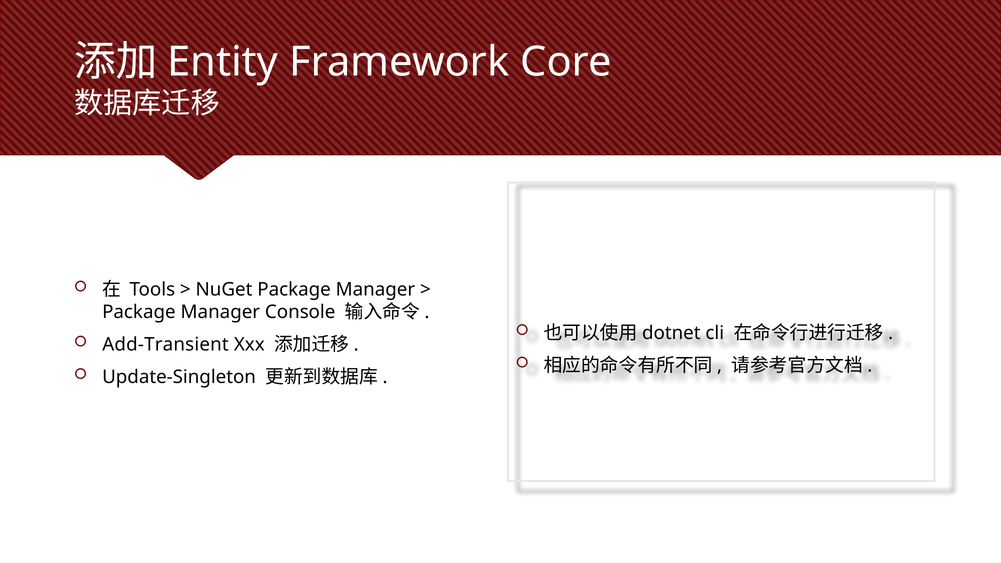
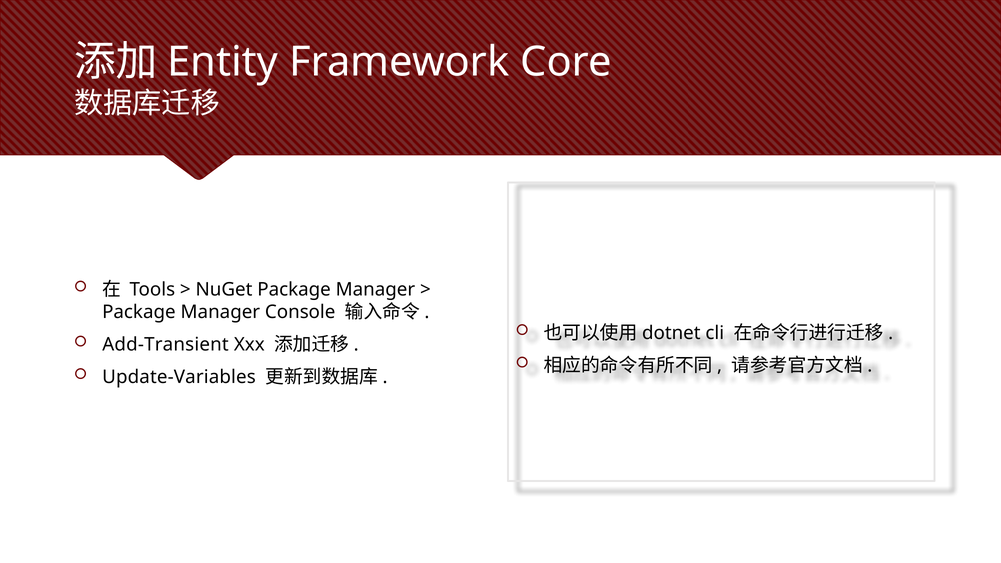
Update-Singleton: Update-Singleton -> Update-Variables (179, 377)
